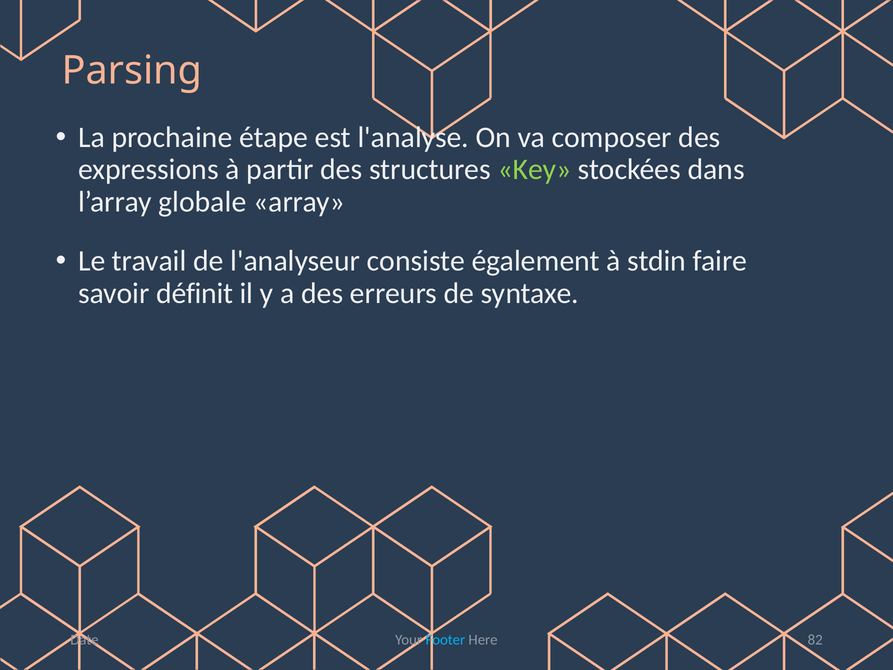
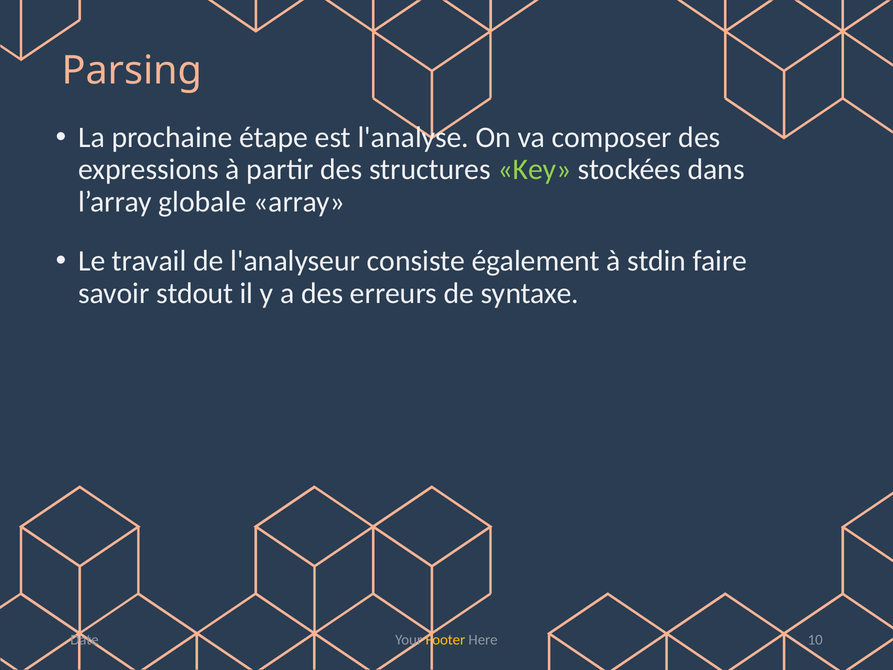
définit: définit -> stdout (195, 293)
Footer colour: light blue -> yellow (445, 640)
82: 82 -> 10 (815, 639)
